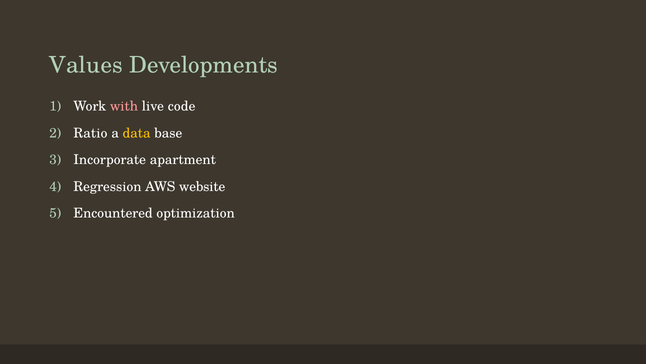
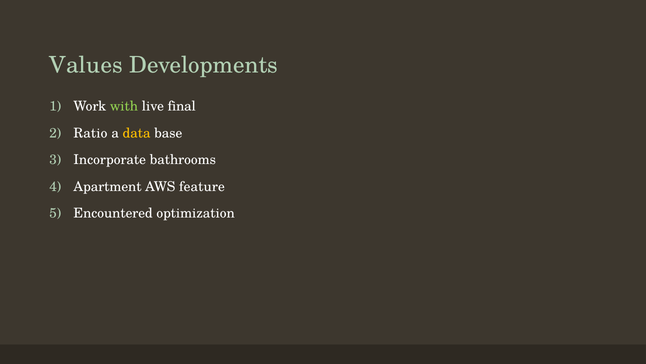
with colour: pink -> light green (124, 106)
code: code -> final (182, 106)
apartment: apartment -> bathrooms (183, 160)
Regression: Regression -> Apartment (107, 186)
website: website -> feature (202, 186)
